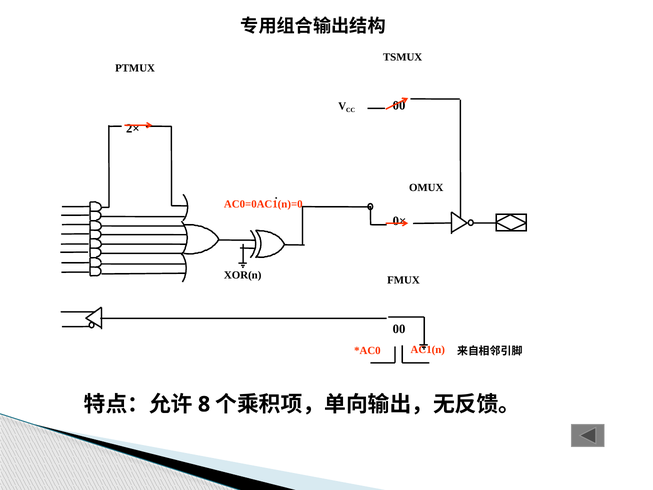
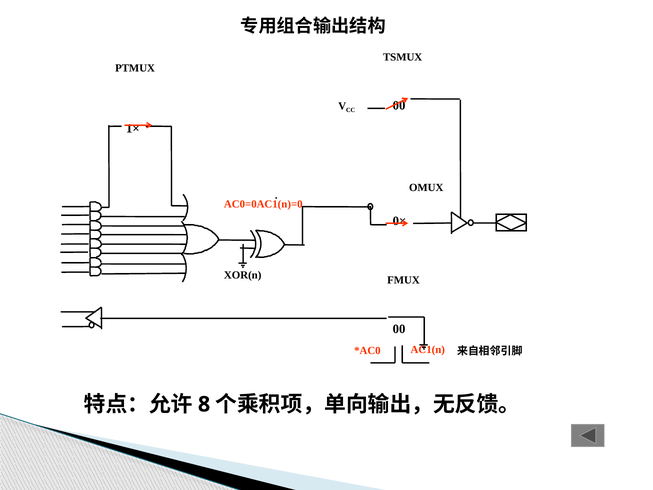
2×: 2× -> 1× (133, 129)
